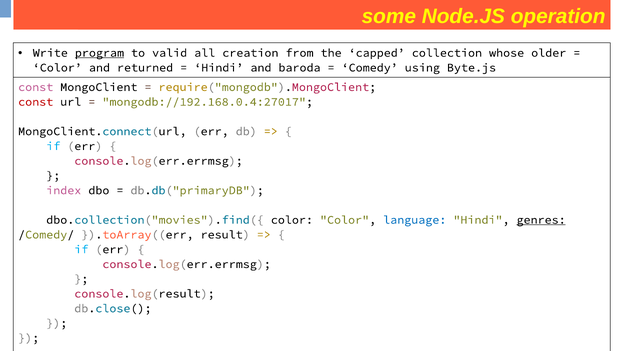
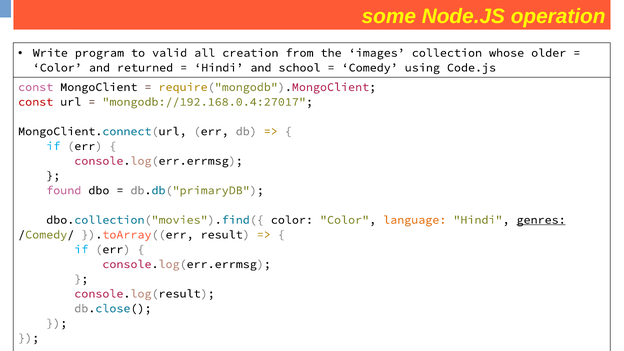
program underline: present -> none (99, 53)
capped: capped -> images (377, 53)
baroda: baroda -> school (300, 68)
Byte.js: Byte.js -> Code.js (472, 68)
index: index -> found (64, 190)
language colour: blue -> orange (415, 220)
